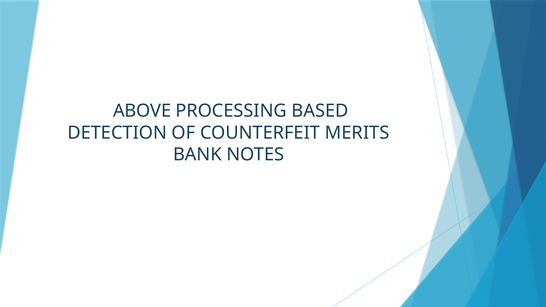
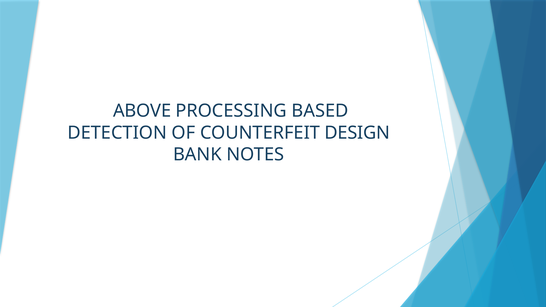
MERITS: MERITS -> DESIGN (357, 133)
